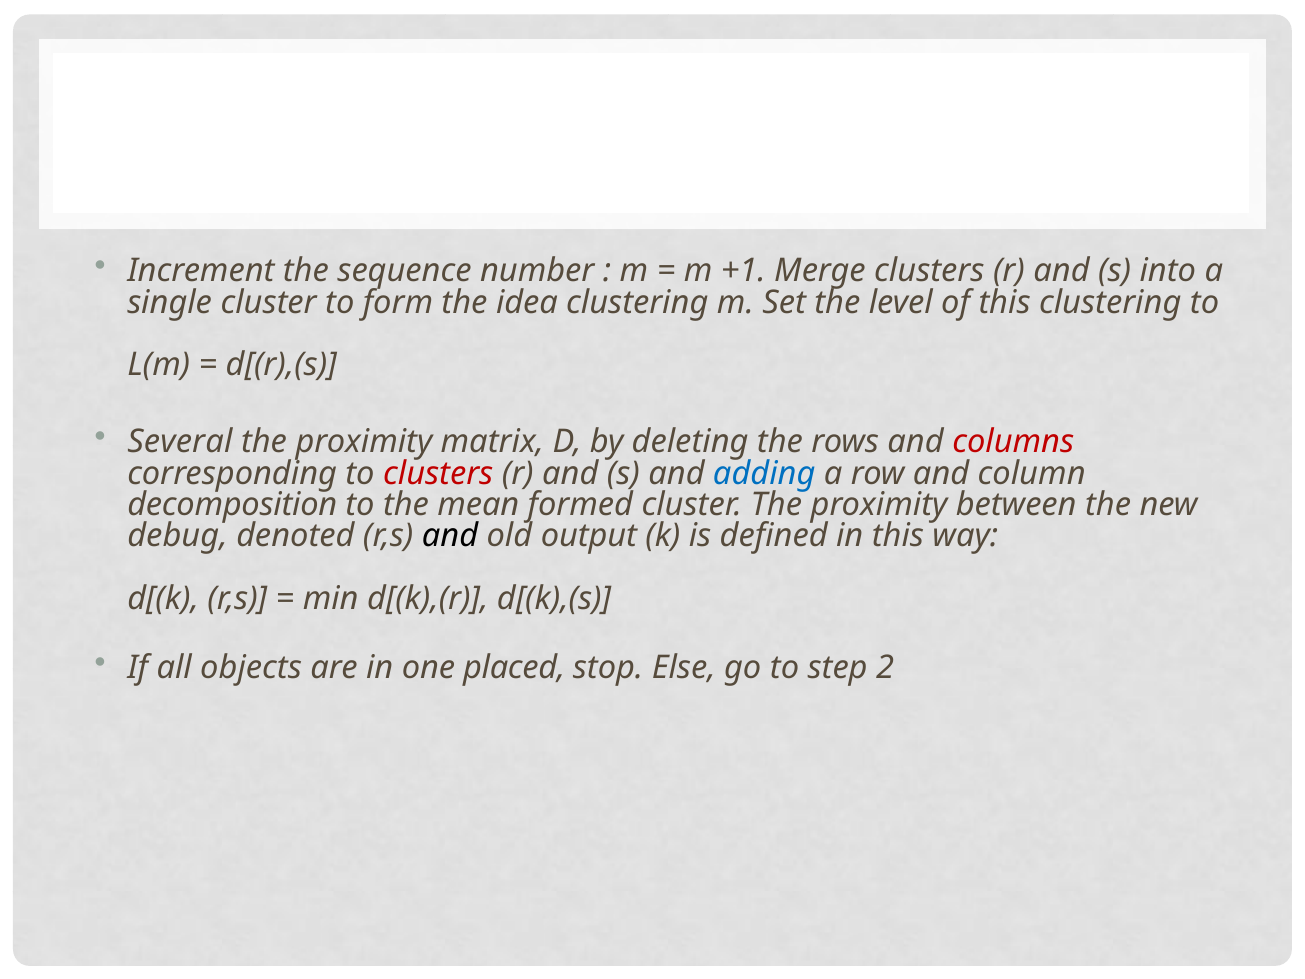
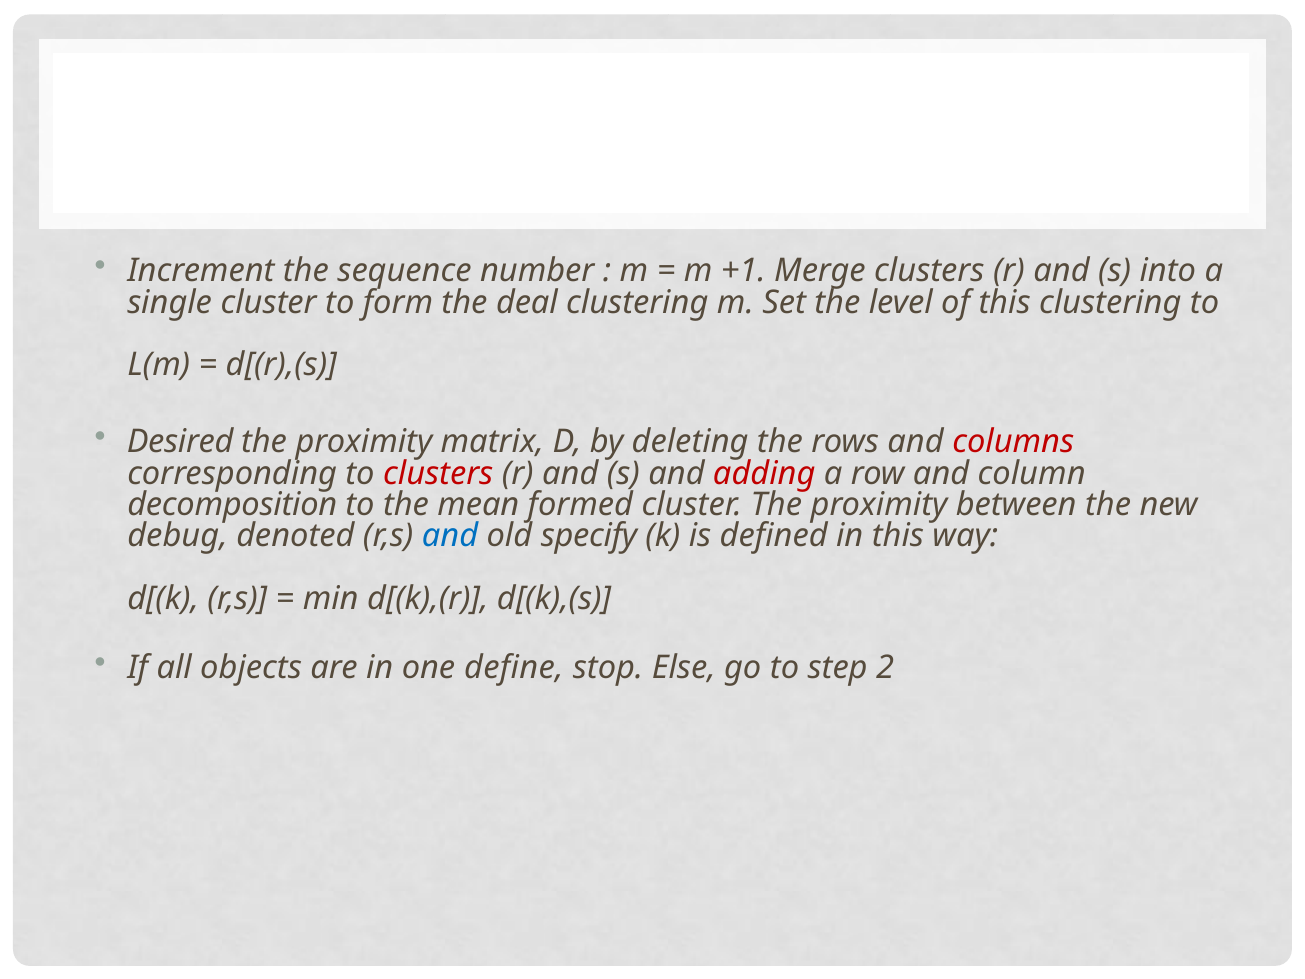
idea: idea -> deal (527, 302)
Several: Several -> Desired (180, 442)
adding colour: blue -> red (764, 473)
and colour: black -> blue (450, 536)
output: output -> specify (589, 536)
placed: placed -> define (514, 668)
